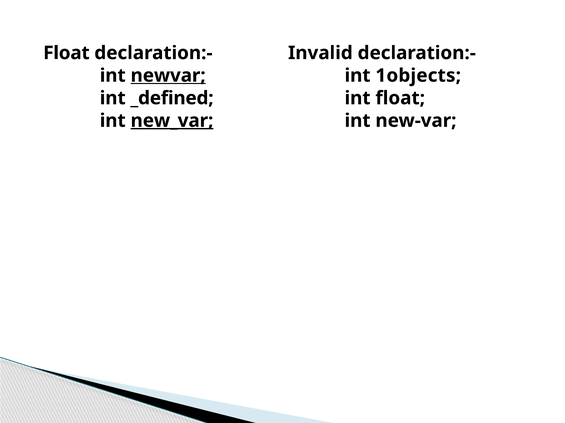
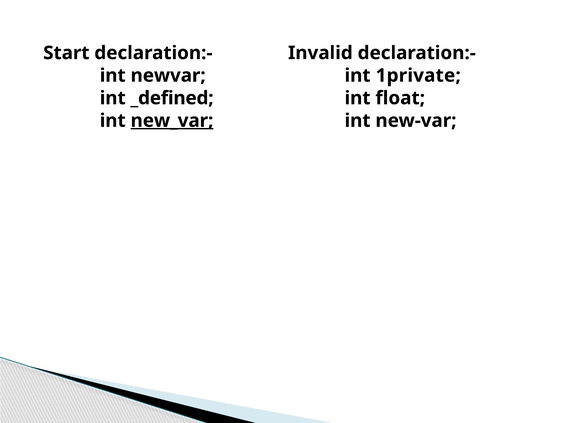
Float: Float -> Start (66, 53)
newvar underline: present -> none (168, 76)
1objects: 1objects -> 1private (418, 76)
